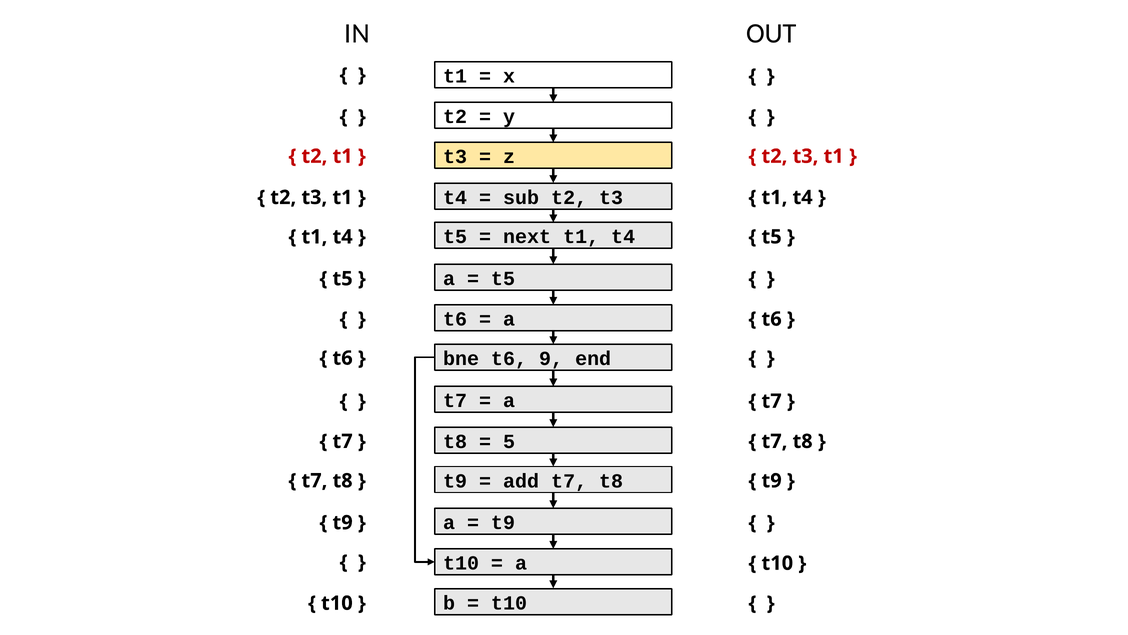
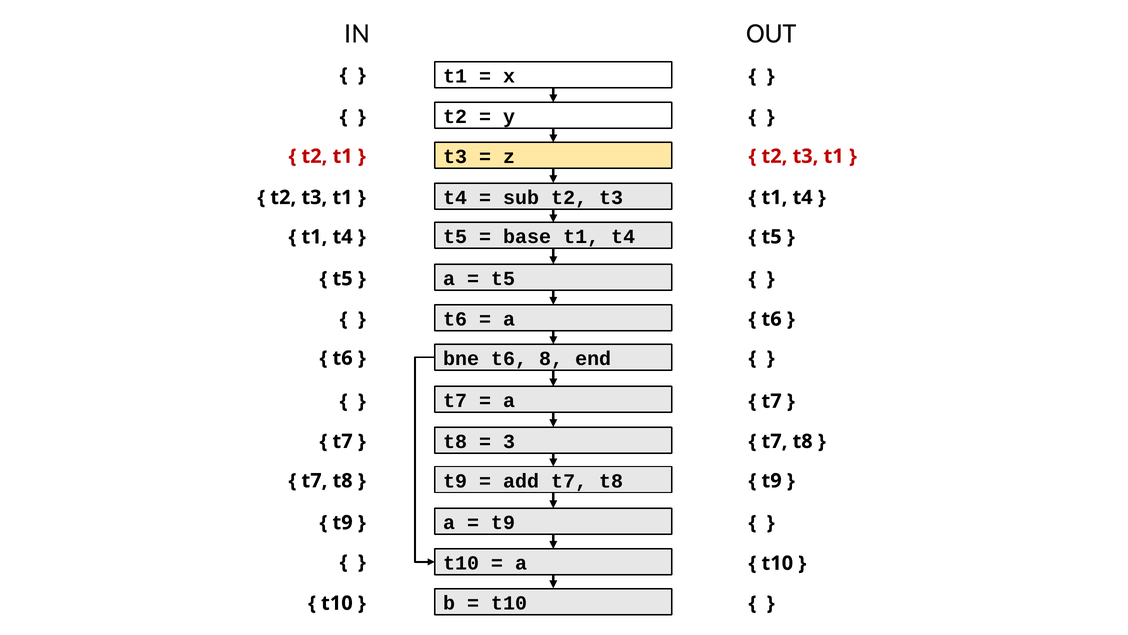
next: next -> base (527, 237)
9: 9 -> 8 (551, 358)
5: 5 -> 3 (509, 441)
